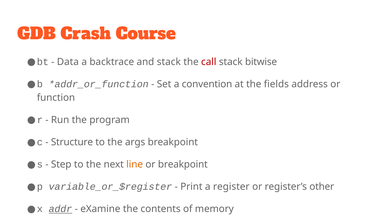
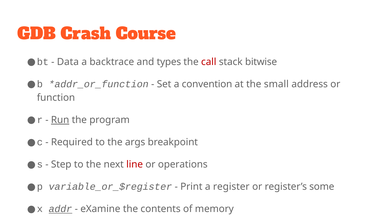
and stack: stack -> types (169, 62)
fields: fields -> small (276, 84)
Run underline: none -> present (60, 120)
Structure: Structure -> Required (72, 142)
line colour: orange -> red (135, 164)
or breakpoint: breakpoint -> operations (183, 164)
other: other -> some (322, 186)
